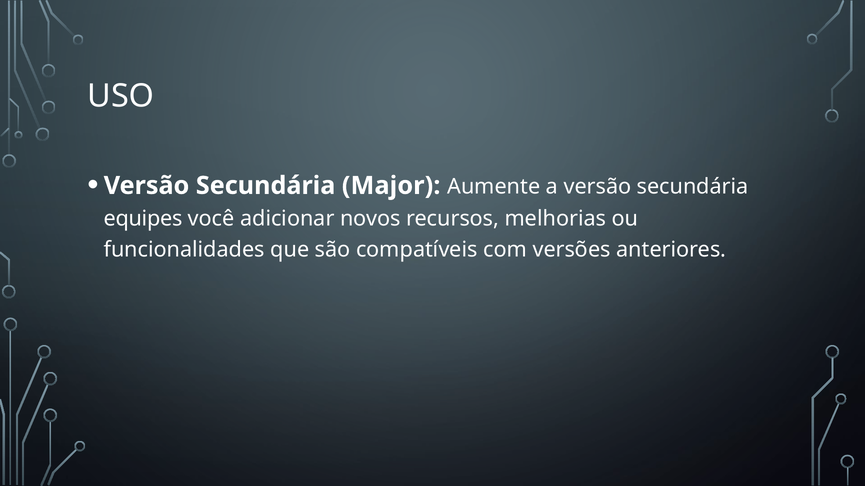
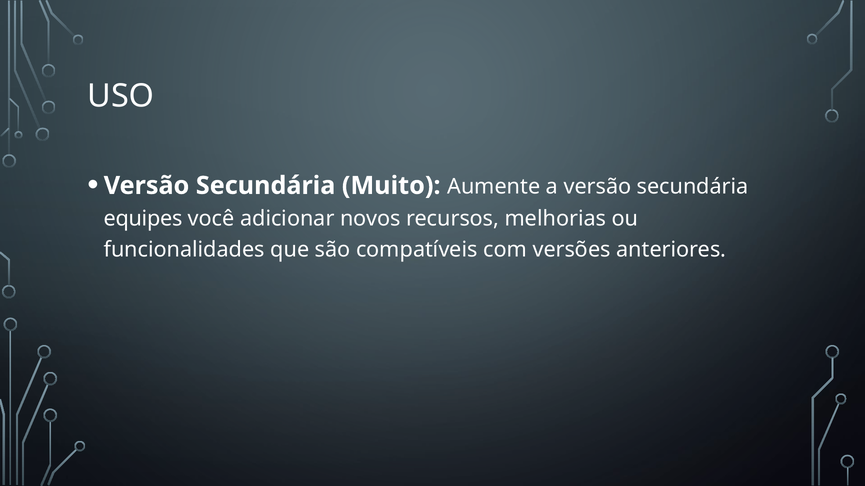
Major: Major -> Muito (391, 186)
